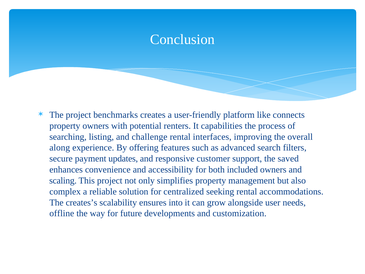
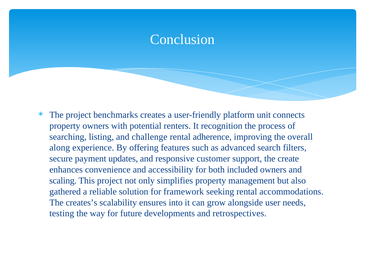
like: like -> unit (264, 115)
capabilities: capabilities -> recognition (222, 126)
interfaces: interfaces -> adherence (212, 137)
saved: saved -> create (288, 159)
complex: complex -> gathered (65, 191)
centralized: centralized -> framework (184, 191)
offline: offline -> testing (62, 213)
customization: customization -> retrospectives (240, 213)
